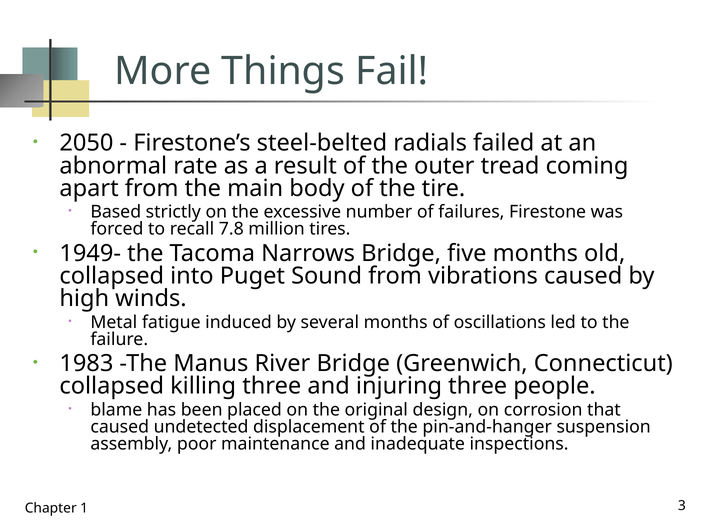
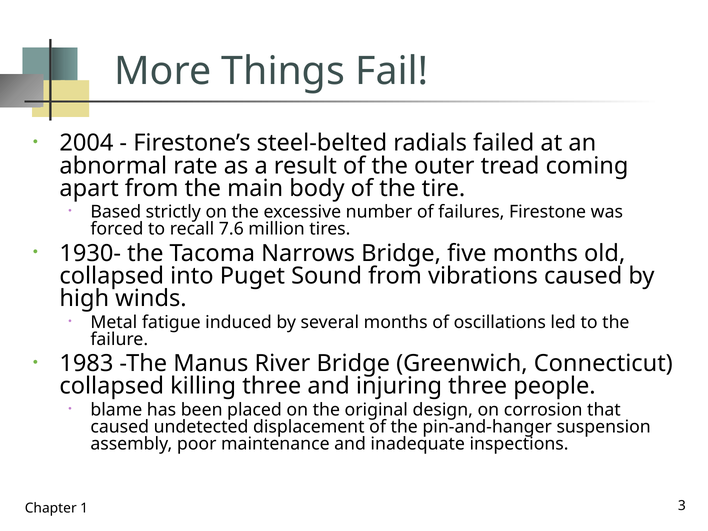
2050: 2050 -> 2004 (86, 143)
7.8: 7.8 -> 7.6 (231, 229)
1949-: 1949- -> 1930- (90, 253)
